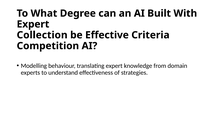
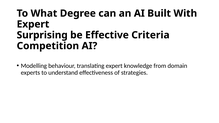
Collection: Collection -> Surprising (42, 35)
